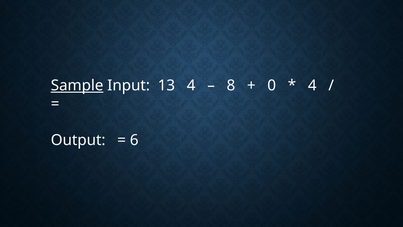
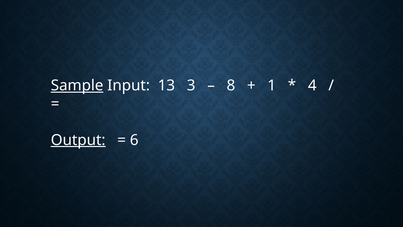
13 4: 4 -> 3 (191, 85)
0: 0 -> 1 (272, 85)
Output underline: none -> present (78, 140)
